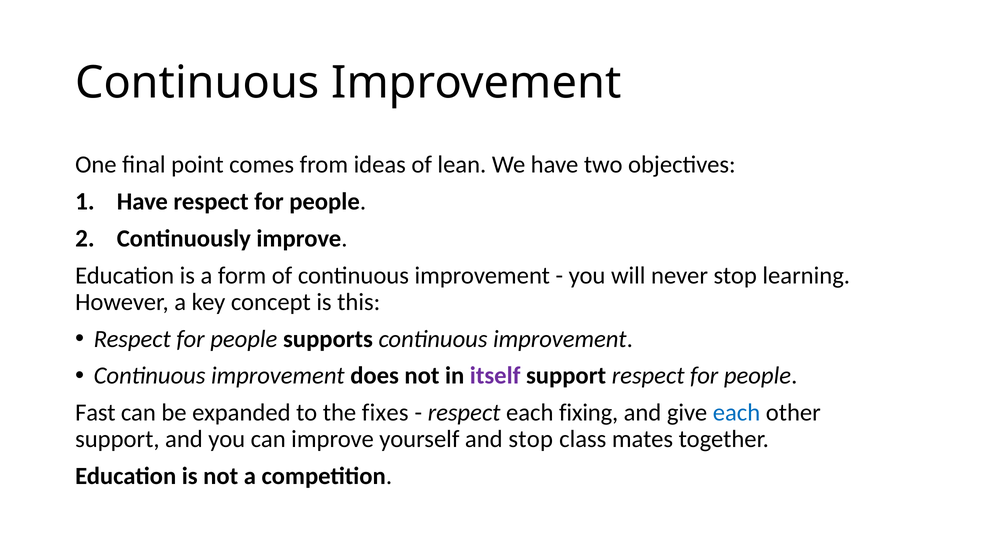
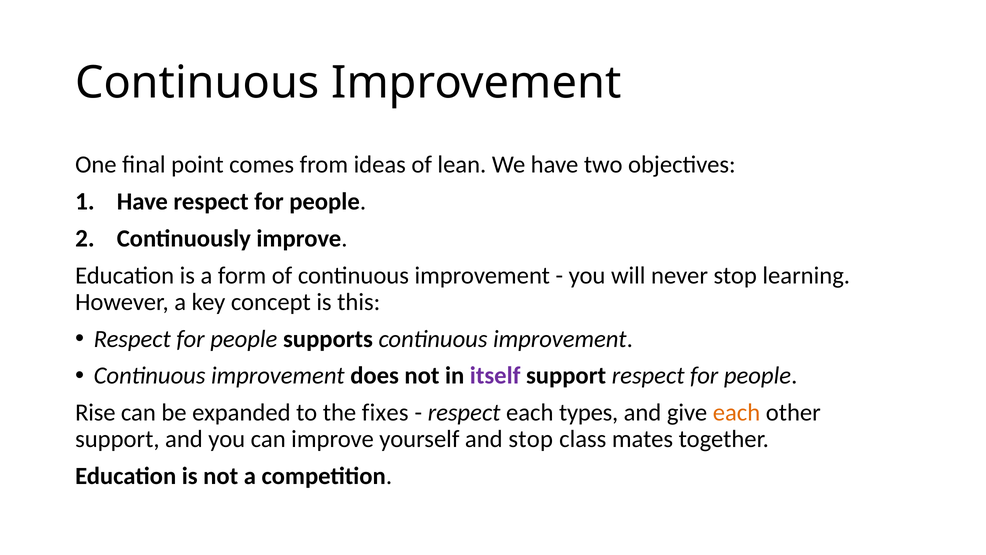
Fast: Fast -> Rise (95, 412)
fixing: fixing -> types (589, 412)
each colour: blue -> orange (737, 412)
